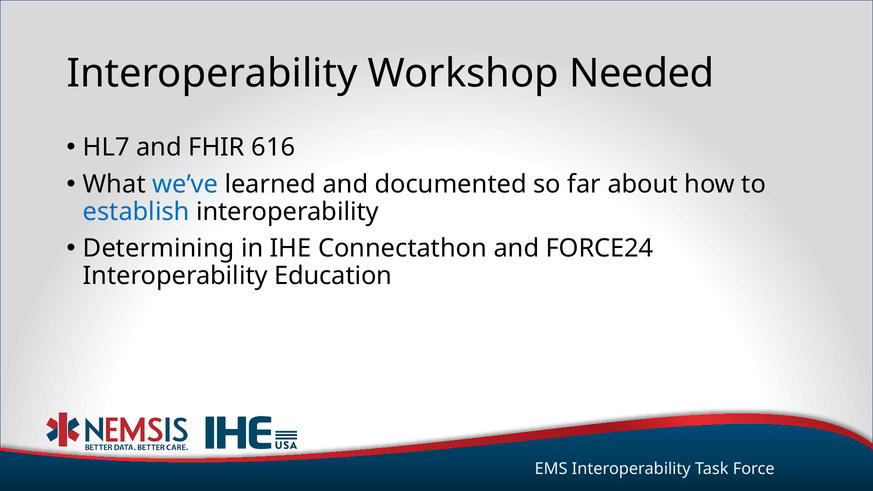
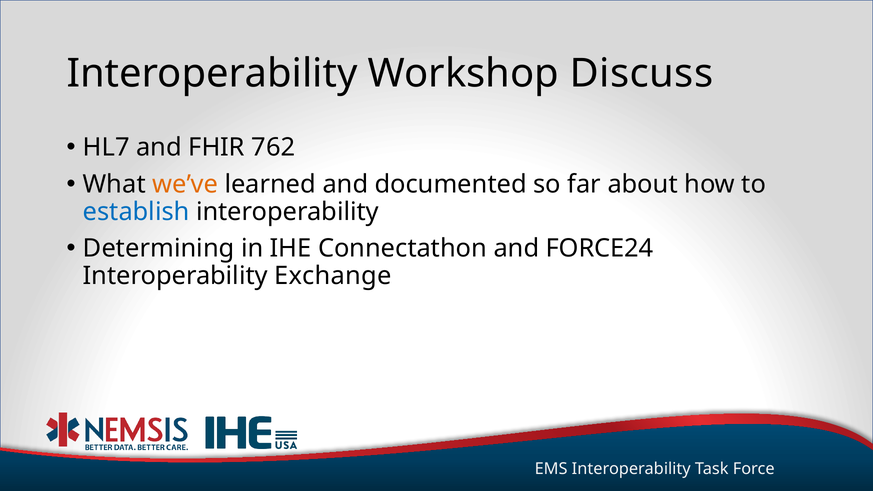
Needed: Needed -> Discuss (641, 73)
616: 616 -> 762 (273, 148)
we’ve colour: blue -> orange (185, 184)
Education: Education -> Exchange (333, 276)
